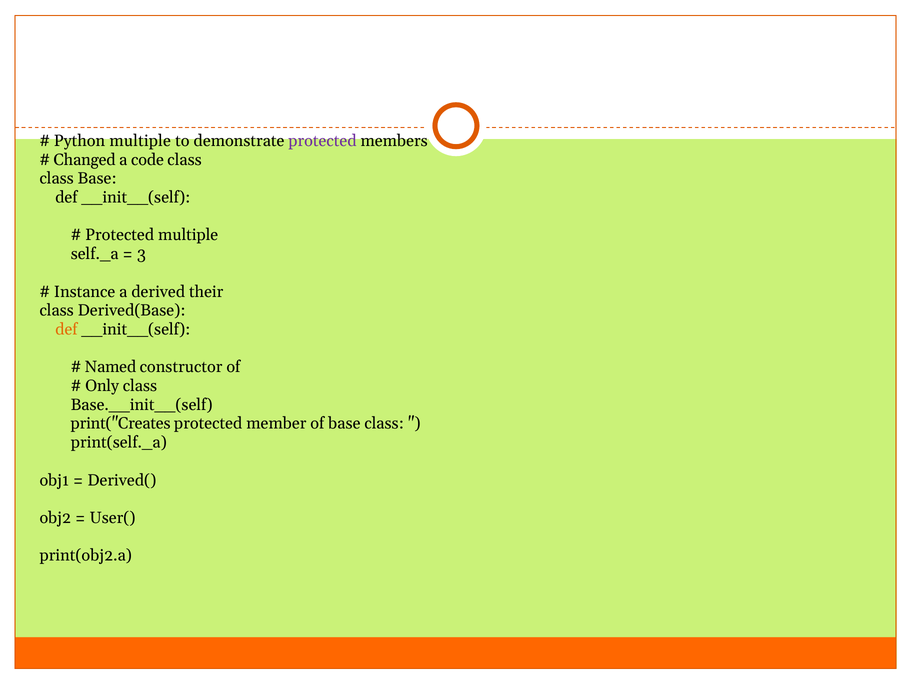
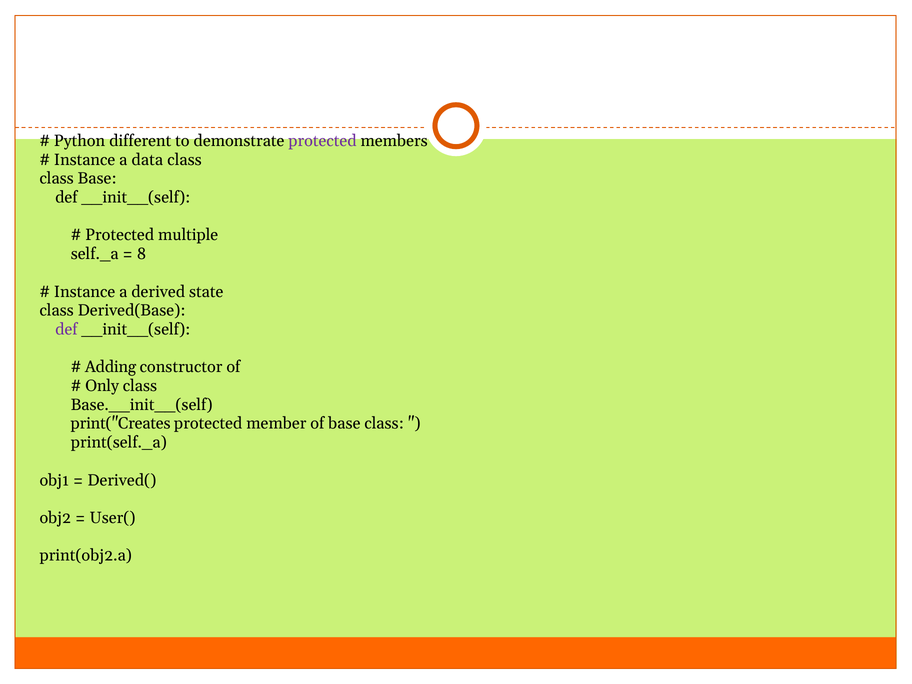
Python multiple: multiple -> different (140, 141)
Changed: Changed -> Instance (85, 160)
code: code -> data (147, 160)
3: 3 -> 8 (142, 254)
their: their -> state (206, 292)
def colour: orange -> purple (66, 329)
Named: Named -> Adding (111, 367)
